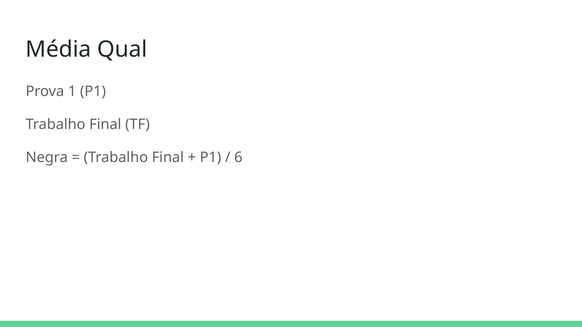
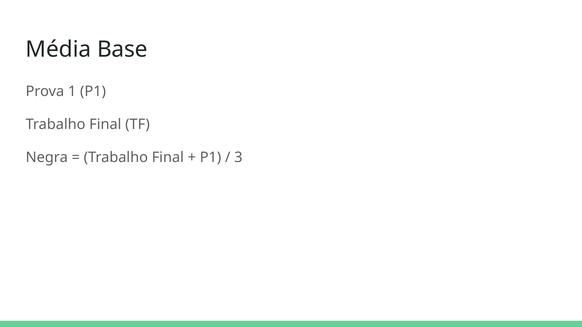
Qual: Qual -> Base (122, 49)
6: 6 -> 3 (238, 158)
